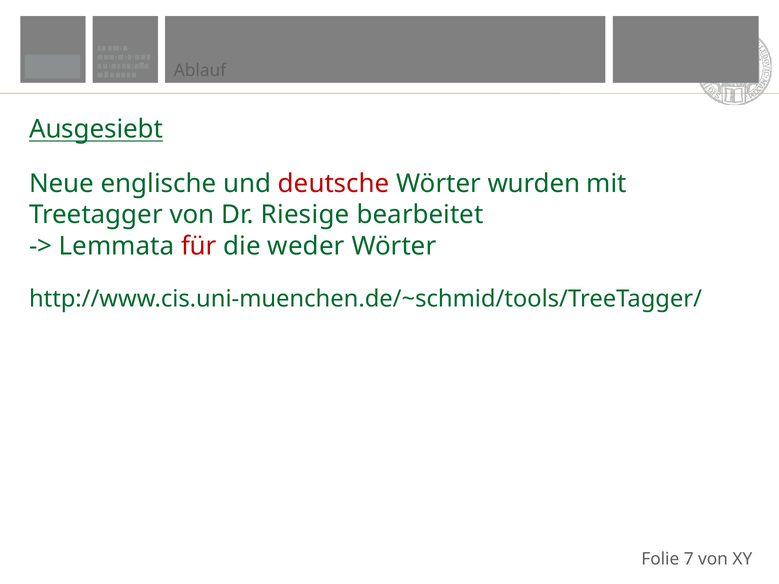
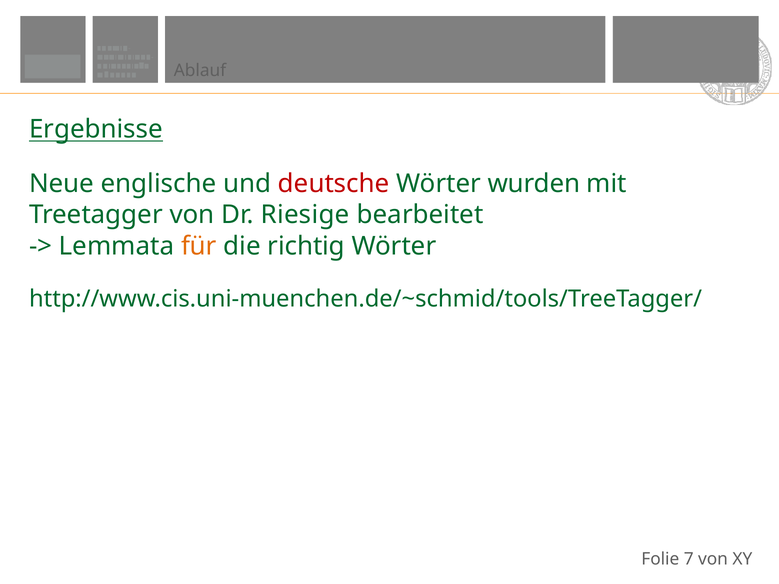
Ausgesiebt: Ausgesiebt -> Ergebnisse (96, 129)
für colour: red -> orange (199, 246)
weder: weder -> richtig (306, 246)
